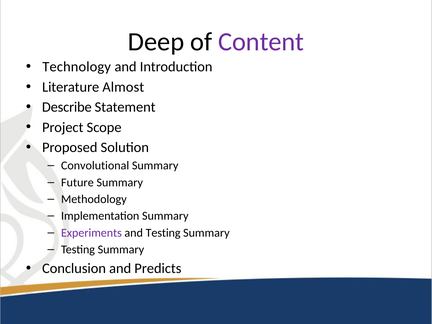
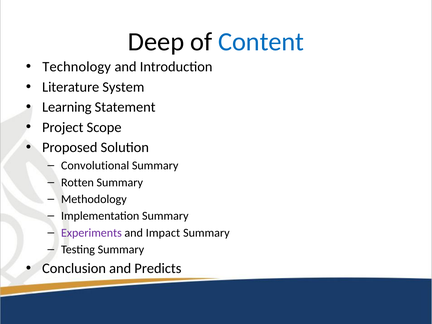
Content colour: purple -> blue (261, 42)
Almost: Almost -> System (123, 87)
Describe: Describe -> Learning (67, 107)
Future: Future -> Rotten (77, 182)
and Testing: Testing -> Impact (163, 233)
